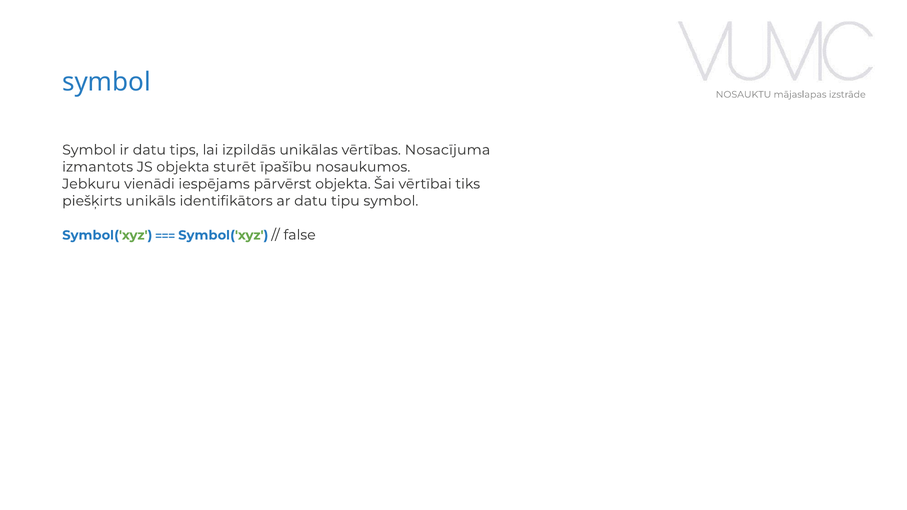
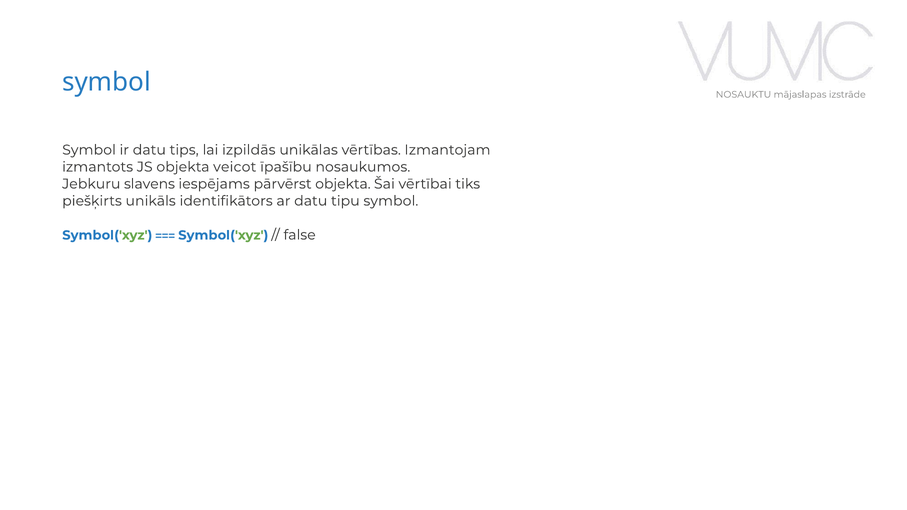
Nosacījuma: Nosacījuma -> Izmantojam (448, 150)
sturēt: sturēt -> veicot (235, 167)
vienādi: vienādi -> slavens (149, 184)
